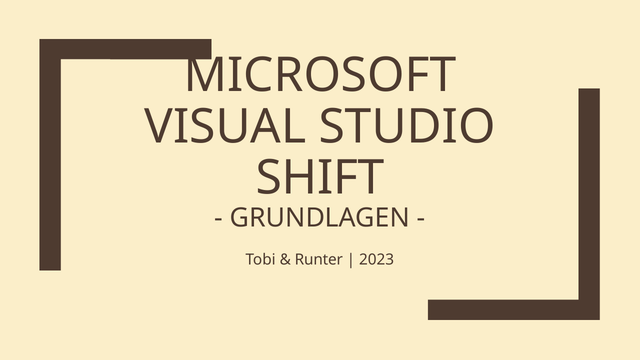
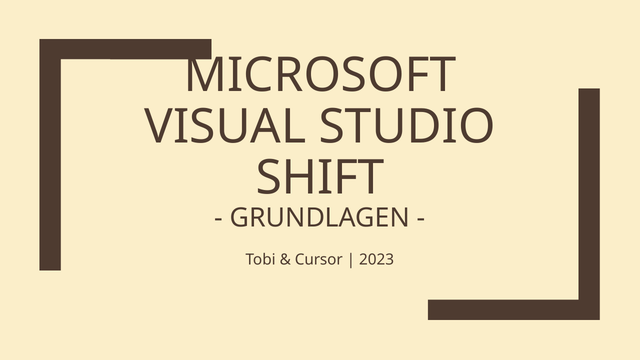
Runter: Runter -> Cursor (319, 260)
